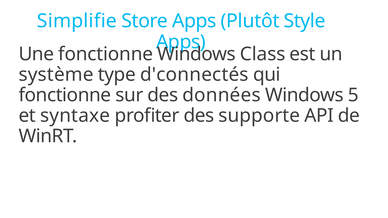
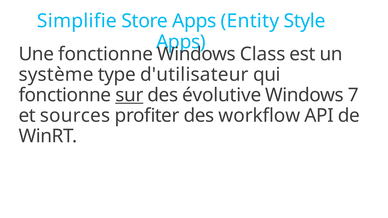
Plutôt: Plutôt -> Entity (250, 21)
d'connectés: d'connectés -> d'utilisateur (194, 75)
sur underline: none -> present (129, 95)
données: données -> évolutive (222, 95)
5: 5 -> 7 (353, 95)
syntaxe: syntaxe -> sources (75, 116)
supporte: supporte -> workflow (259, 116)
